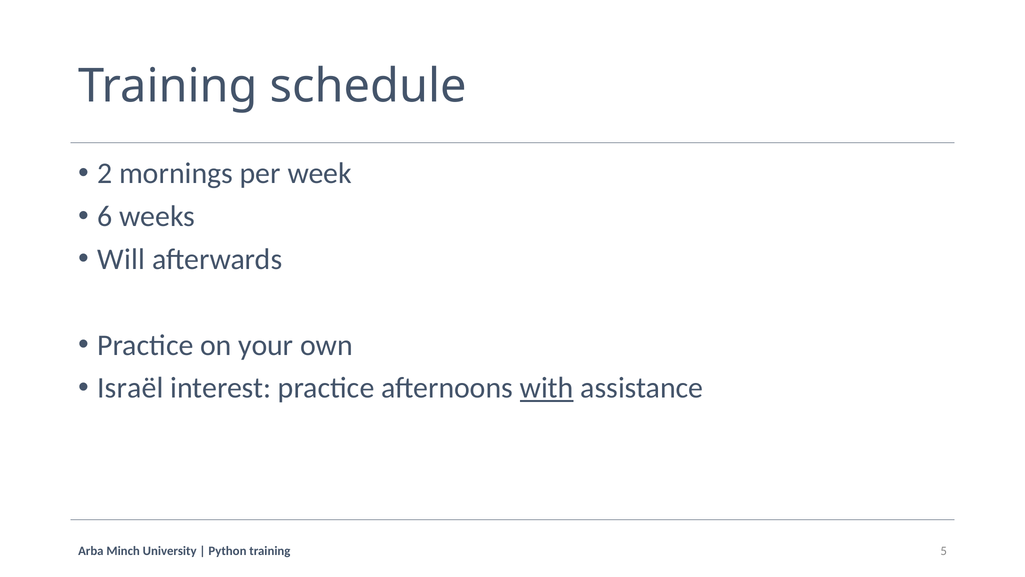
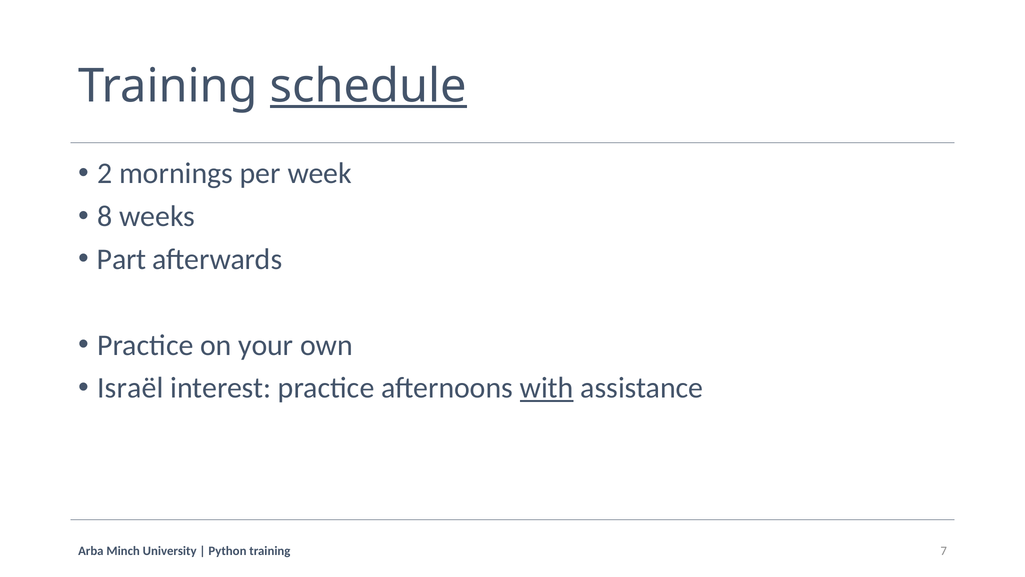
schedule underline: none -> present (368, 86)
6: 6 -> 8 (105, 216)
Will: Will -> Part (122, 259)
5: 5 -> 7 (944, 550)
